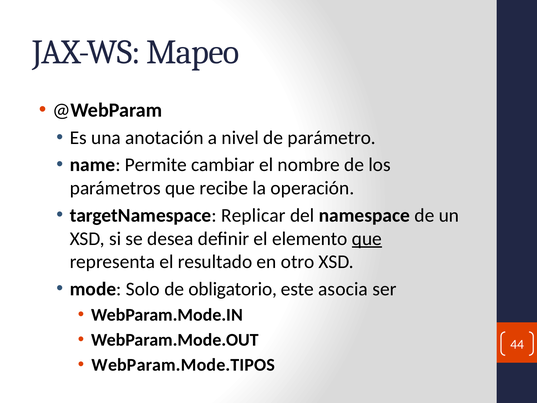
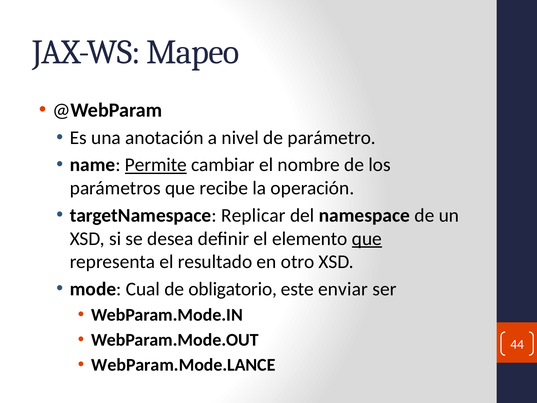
Permite underline: none -> present (156, 165)
Solo: Solo -> Cual (143, 289)
asocia: asocia -> enviar (343, 289)
WebParam.Mode.TIPOS: WebParam.Mode.TIPOS -> WebParam.Mode.LANCE (183, 365)
